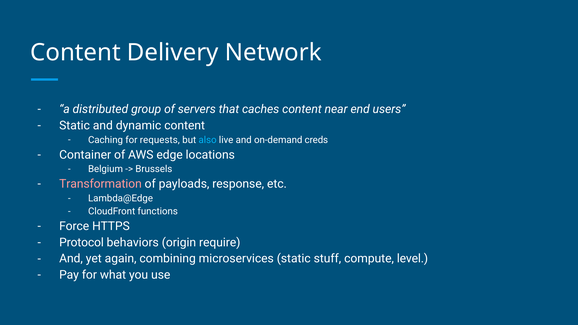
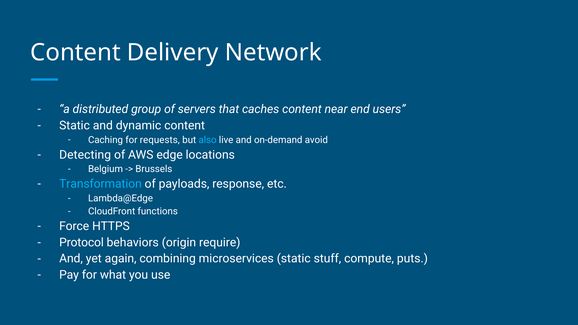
creds: creds -> avoid (316, 140)
Container: Container -> Detecting (85, 155)
Transformation colour: pink -> light blue (100, 184)
level: level -> puts (412, 259)
